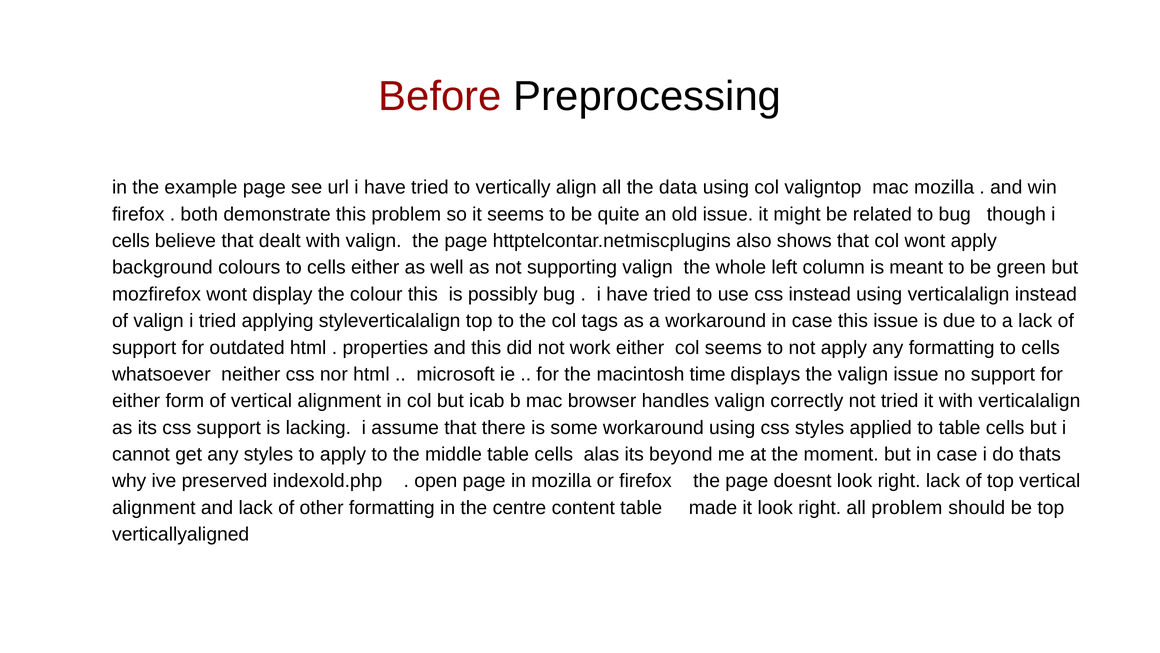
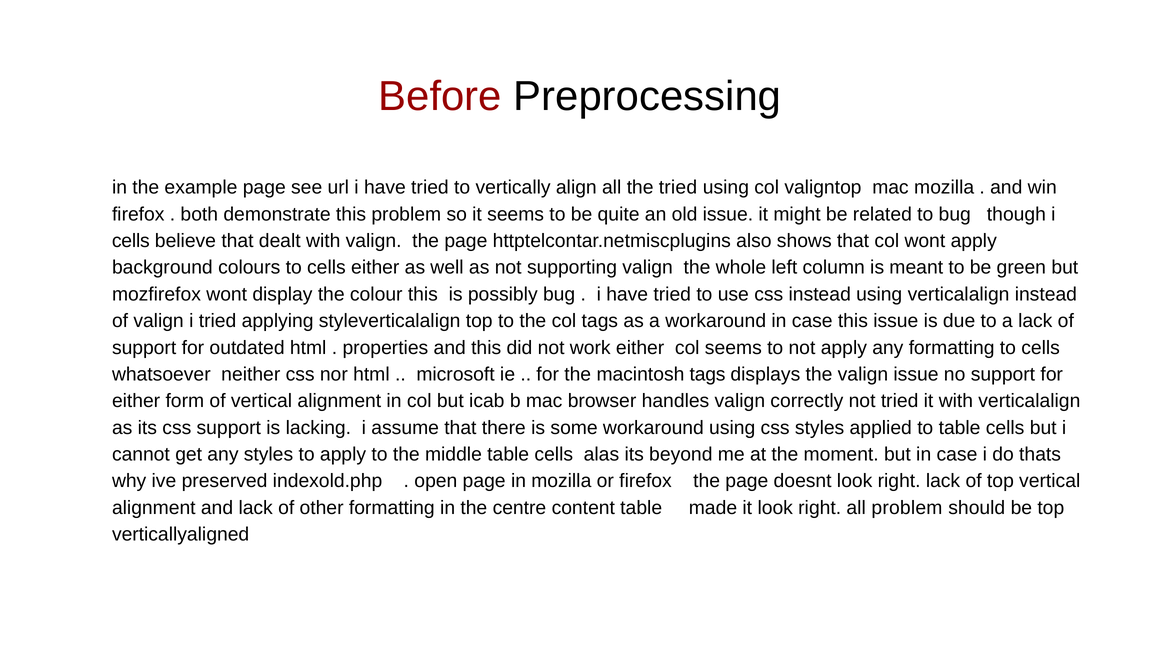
the data: data -> tried (678, 187)
macintosh time: time -> tags (708, 374)
